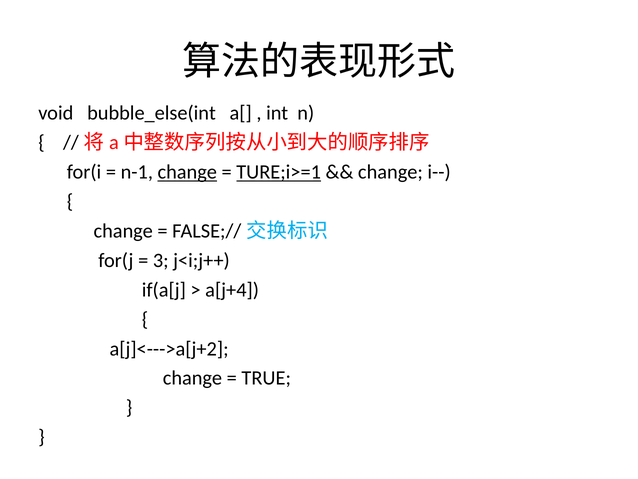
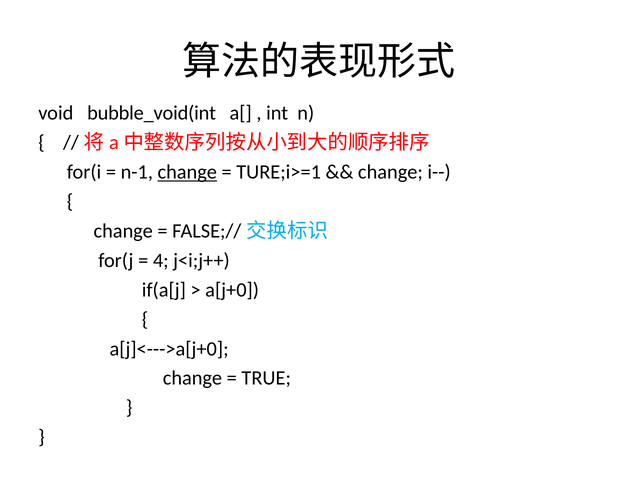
bubble_else(int: bubble_else(int -> bubble_void(int (152, 113)
TURE;i>=1 underline: present -> none (279, 172)
3: 3 -> 4 (161, 260)
a[j+4: a[j+4 -> a[j+0 (232, 290)
a[j]<--->a[j+2: a[j]<--->a[j+2 -> a[j]<--->a[j+0 (169, 348)
